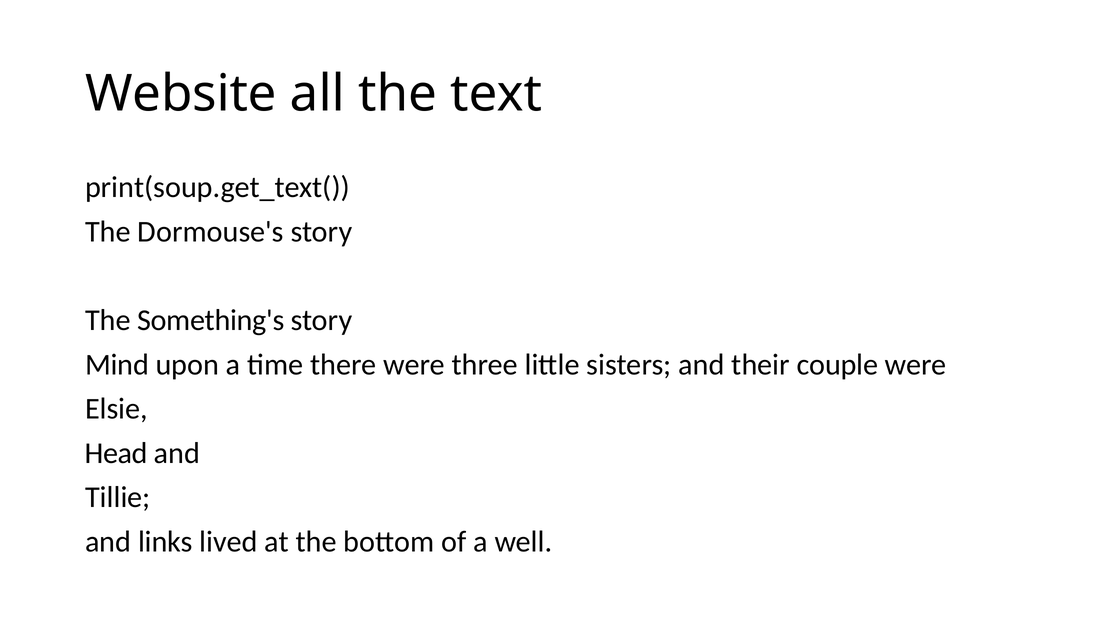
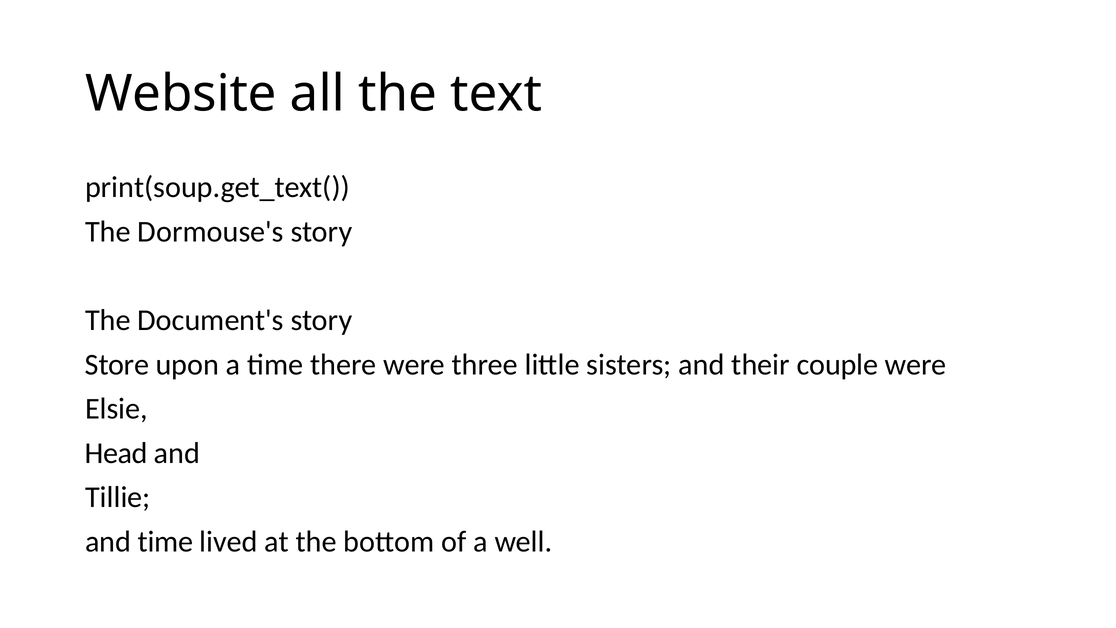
Something's: Something's -> Document's (211, 320)
Mind: Mind -> Store (117, 364)
and links: links -> time (166, 541)
